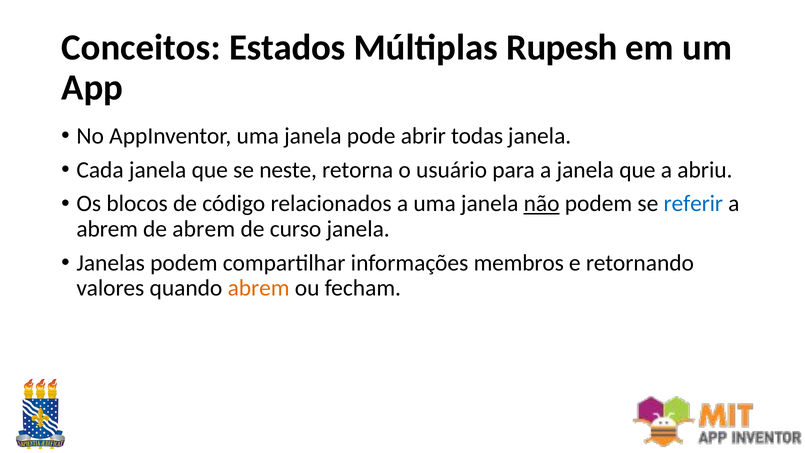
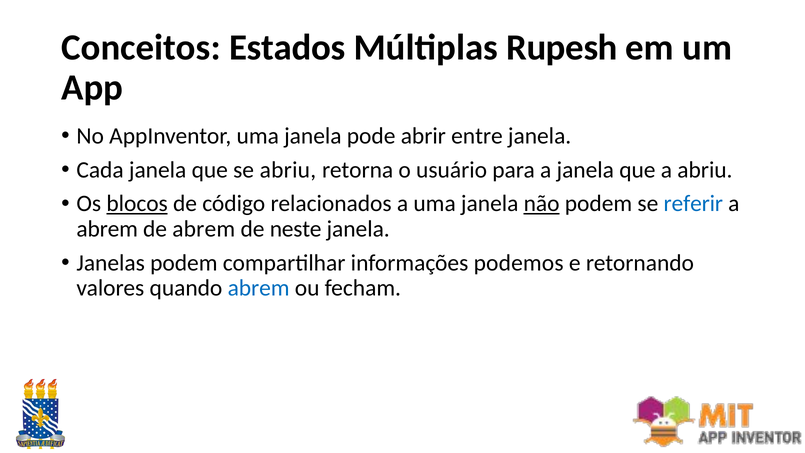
todas: todas -> entre (477, 136)
se neste: neste -> abriu (288, 170)
blocos underline: none -> present (137, 204)
curso: curso -> neste (296, 229)
membros: membros -> podemos (519, 263)
abrem colour: orange -> blue (259, 288)
